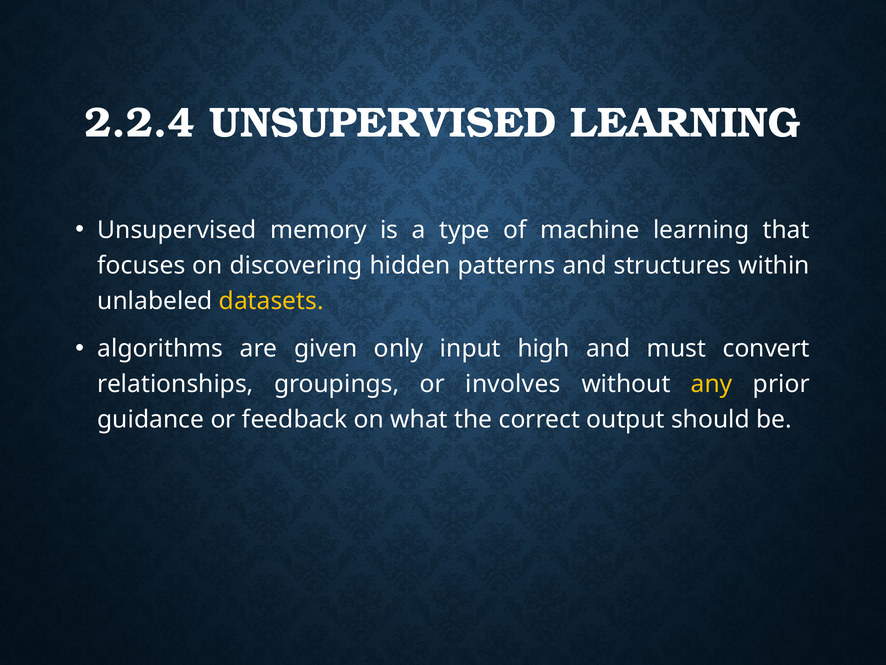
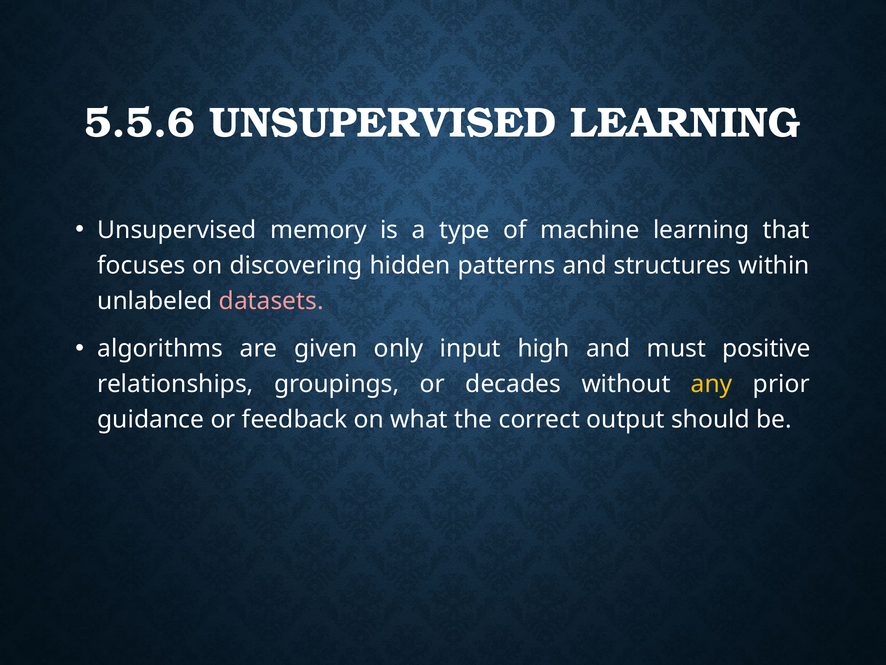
2.2.4: 2.2.4 -> 5.5.6 (140, 123)
datasets colour: yellow -> pink (271, 301)
convert: convert -> positive (766, 349)
involves: involves -> decades (513, 384)
